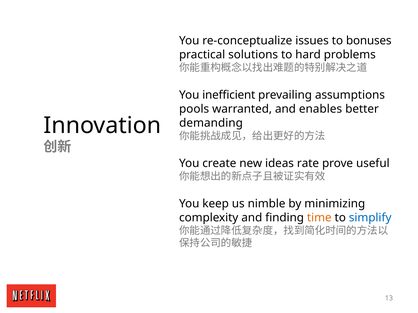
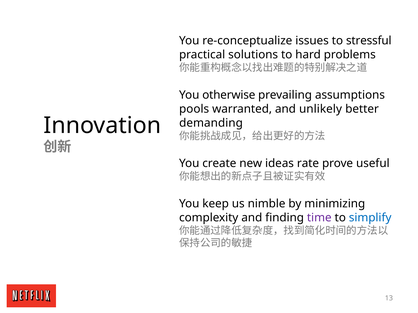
bonuses: bonuses -> stressful (369, 41)
inefficient: inefficient -> otherwise (229, 95)
enables: enables -> unlikely (321, 109)
time colour: orange -> purple (319, 218)
